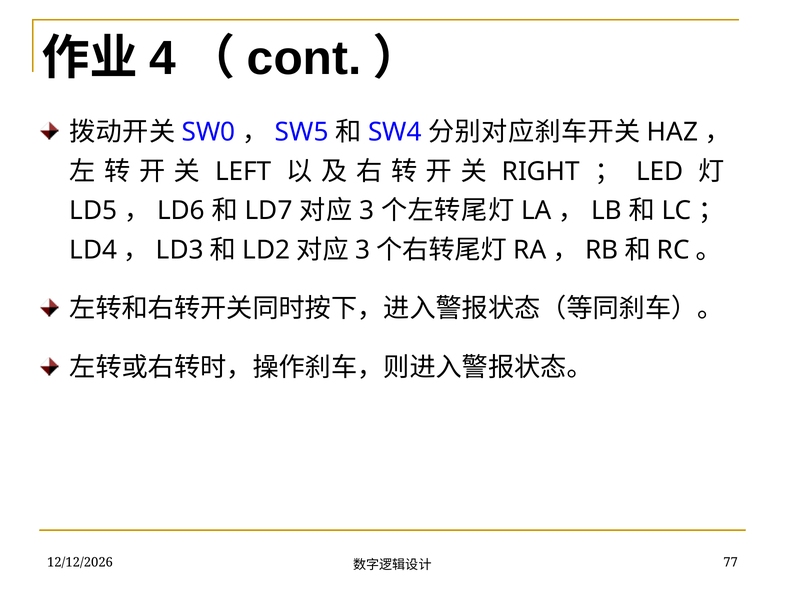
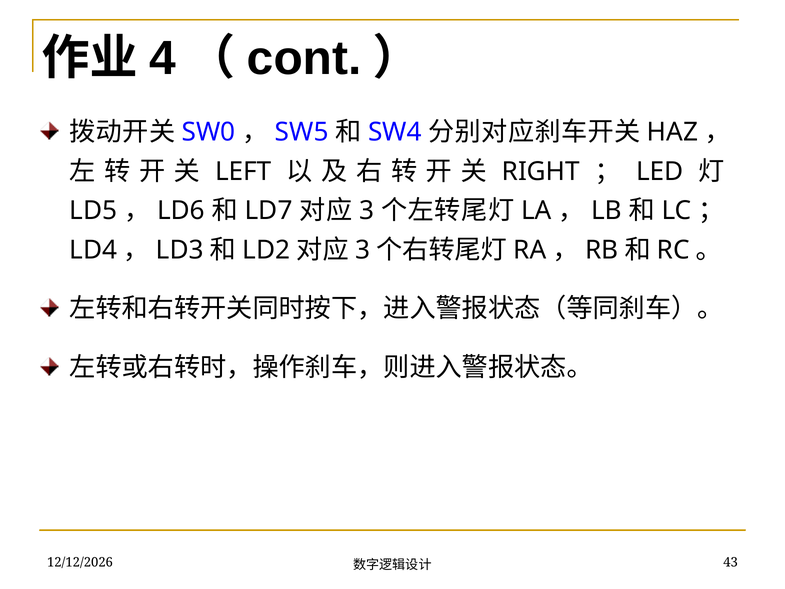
77: 77 -> 43 (731, 562)
